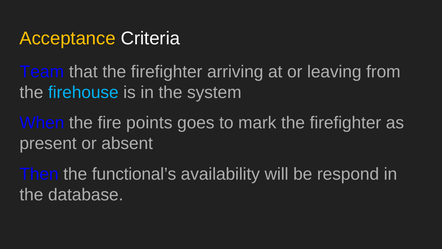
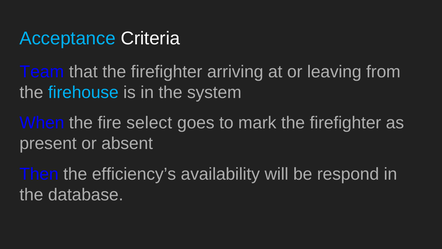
Acceptance colour: yellow -> light blue (68, 38)
points: points -> select (149, 123)
functional’s: functional’s -> efficiency’s (134, 174)
